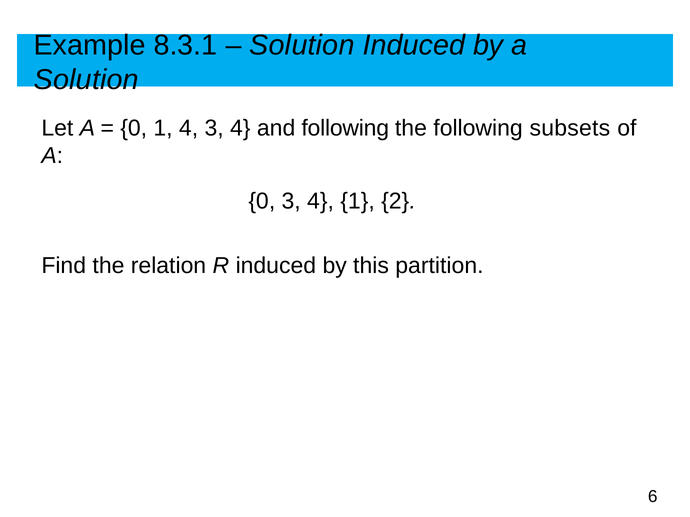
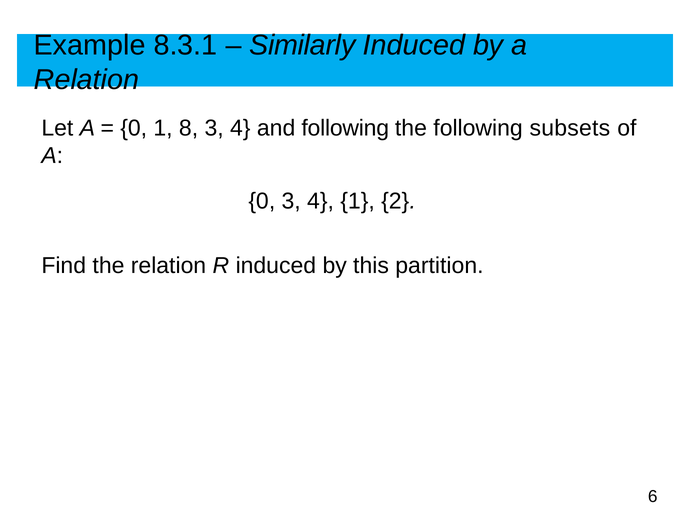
Solution: Solution -> Similarly (302, 45)
Solution: Solution -> Relation (86, 80)
1 4: 4 -> 8 (189, 128)
